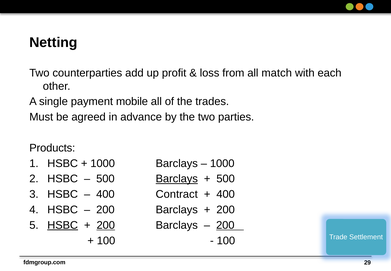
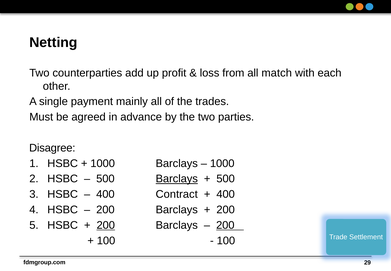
mobile: mobile -> mainly (132, 101)
Products: Products -> Disagree (52, 148)
HSBC underline: present -> none (63, 225)
